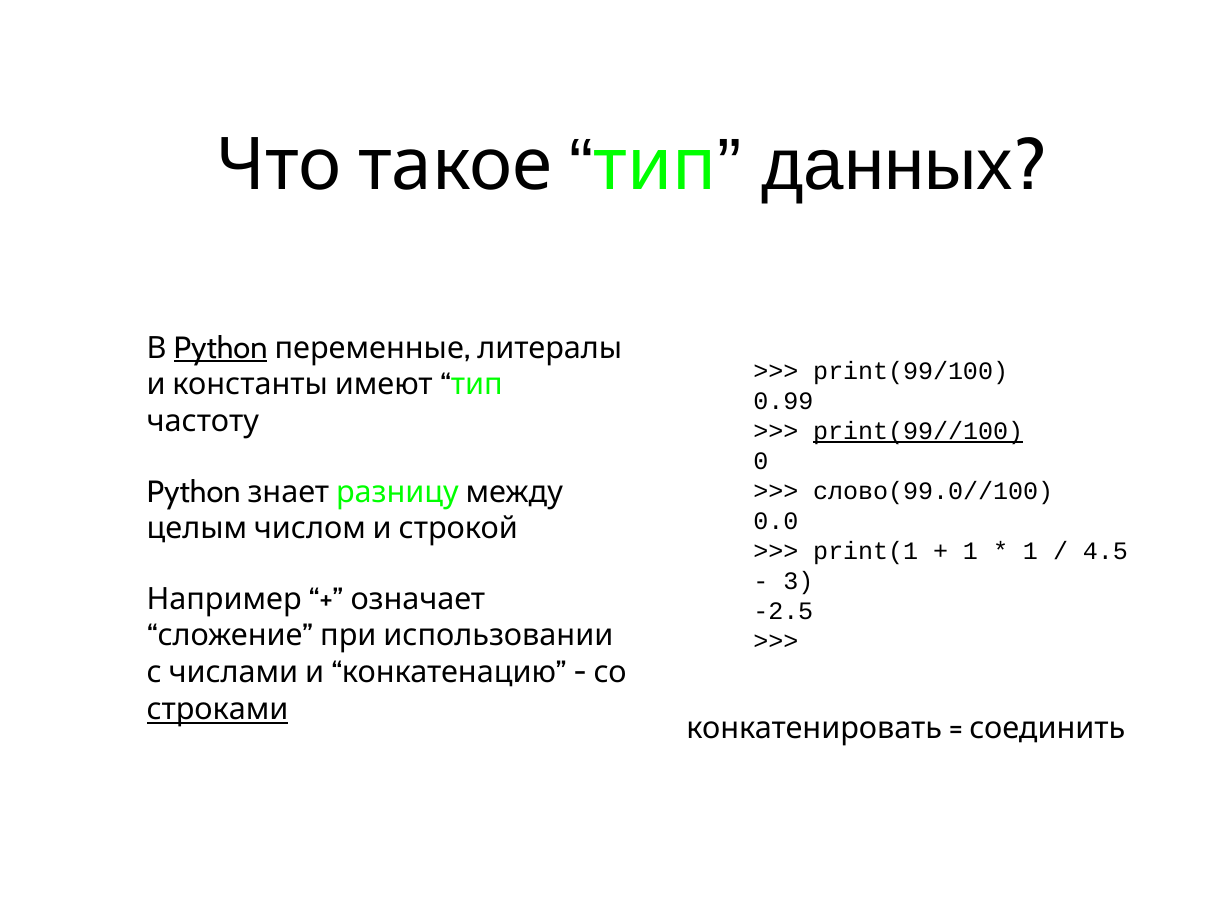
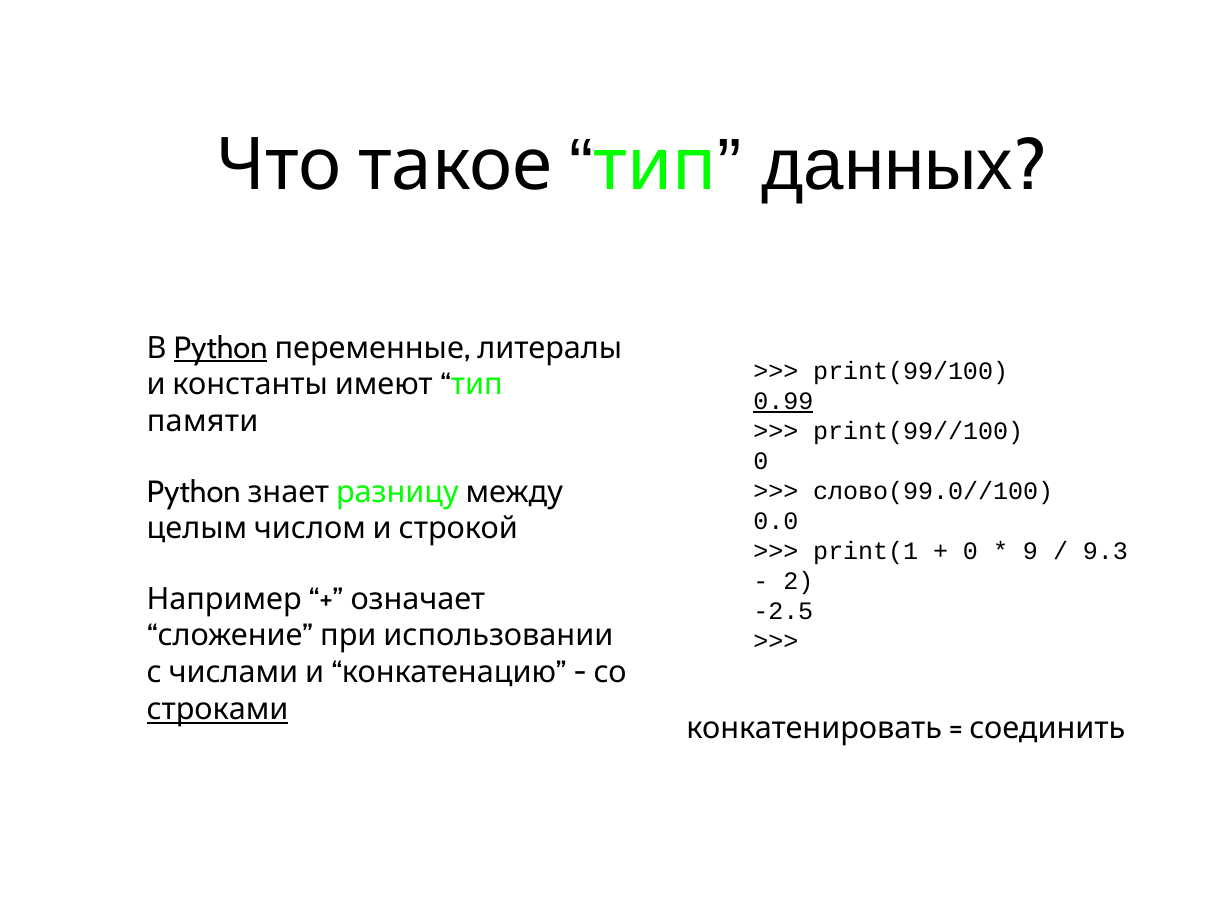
0.99 underline: none -> present (783, 402)
частоту: частоту -> памяти (203, 422)
print(99//100 underline: present -> none (918, 432)
1: 1 -> 0 (971, 551)
1: 1 -> 9 (1030, 551)
4.5: 4.5 -> 9.3 (1105, 551)
3: 3 -> 2 (798, 581)
